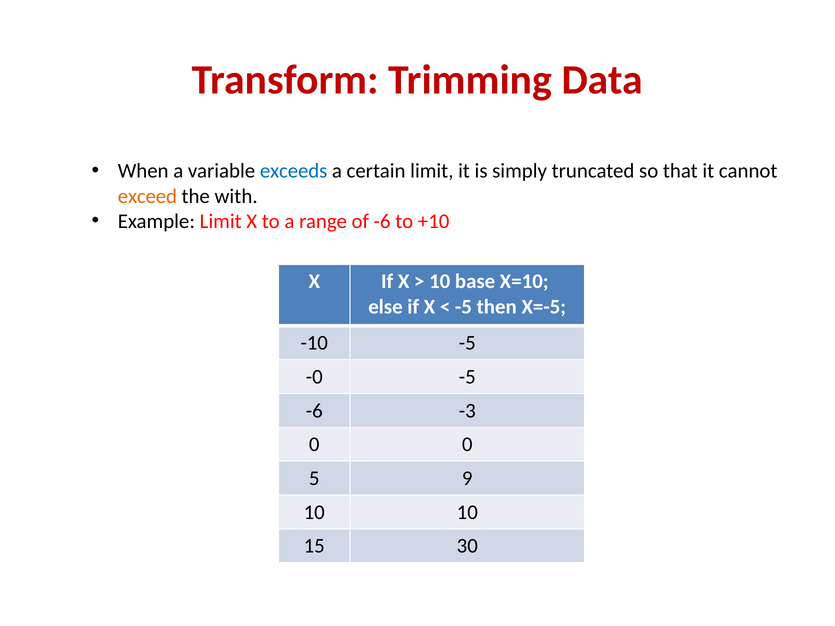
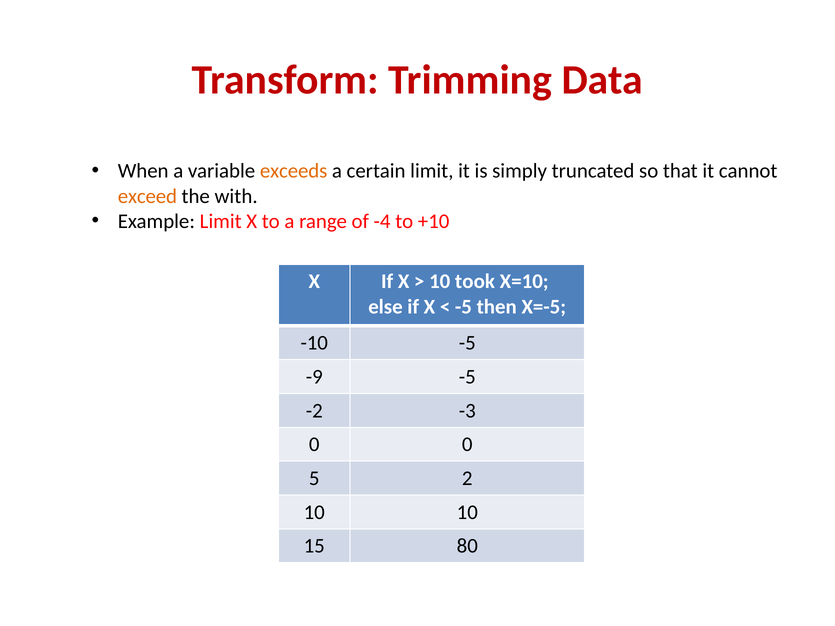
exceeds colour: blue -> orange (294, 171)
of -6: -6 -> -4 (382, 221)
base: base -> took (475, 282)
-0: -0 -> -9 (314, 377)
-6: -6 -> -2 (314, 411)
9: 9 -> 2 (467, 479)
30: 30 -> 80 (467, 546)
